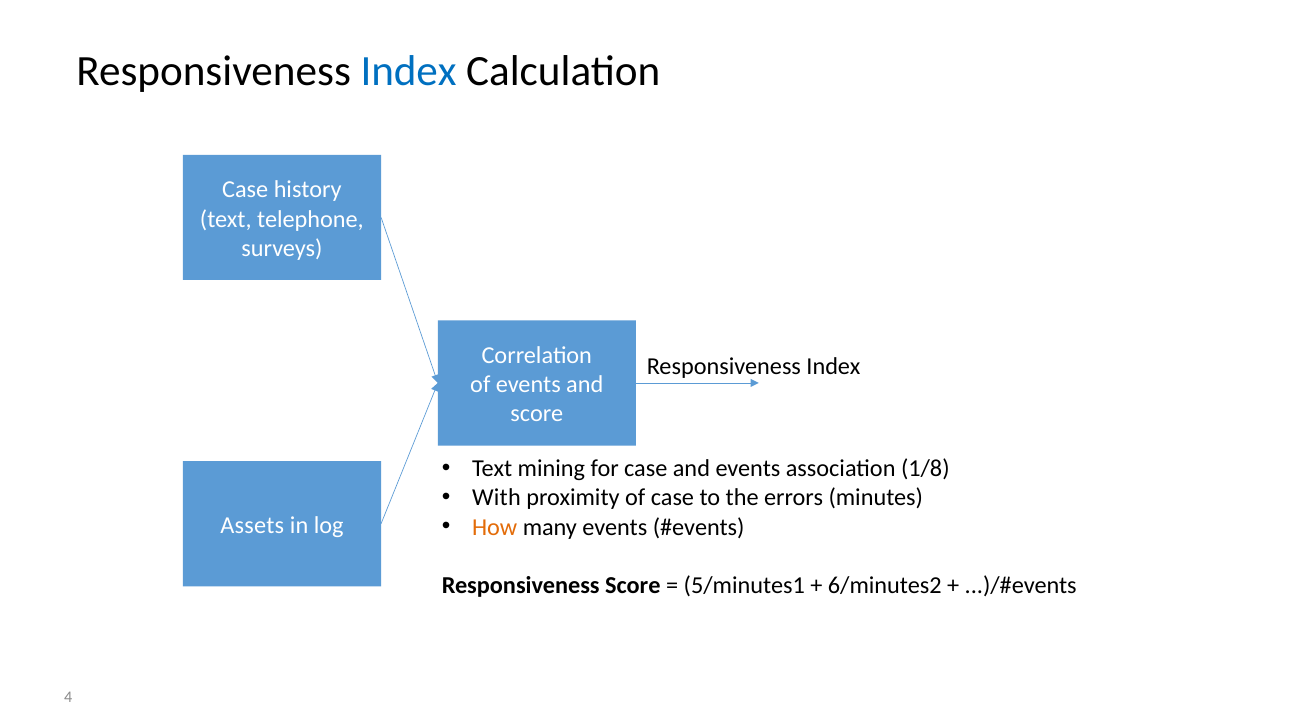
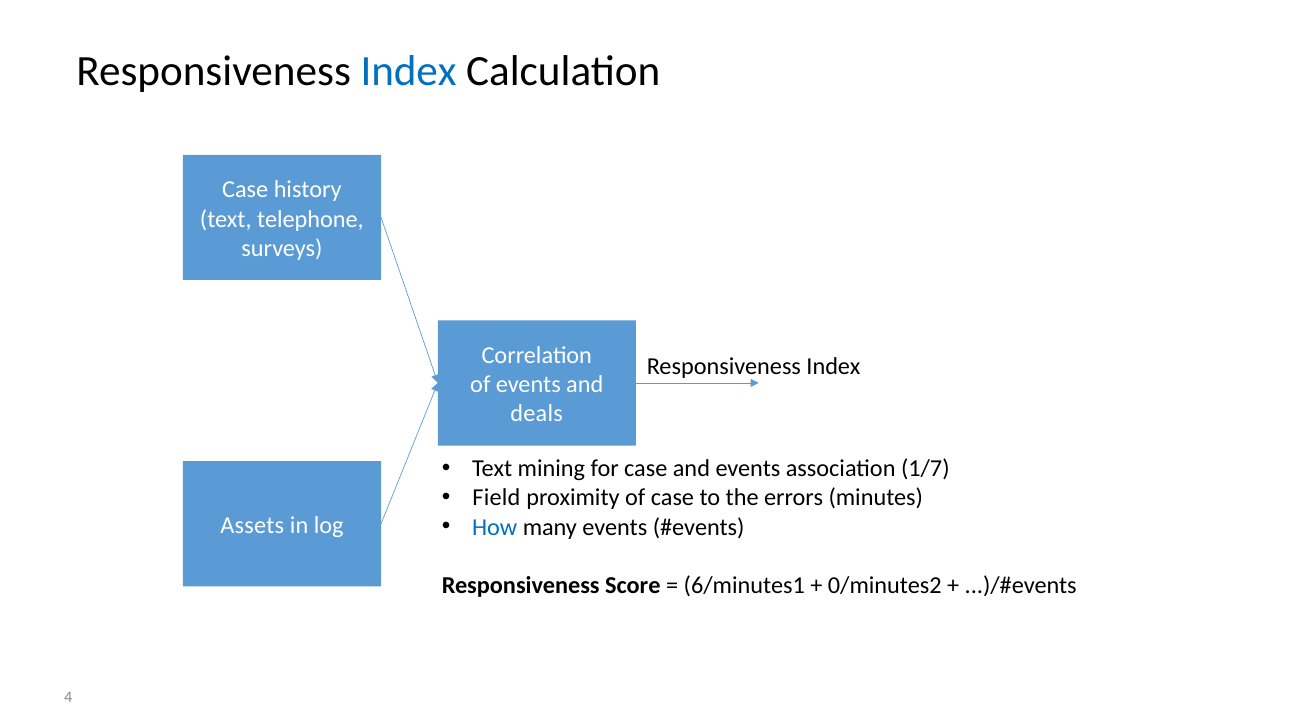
score: score -> deals (537, 414)
1/8: 1/8 -> 1/7 (925, 469)
With: With -> Field (496, 498)
How colour: orange -> blue (495, 527)
5/minutes1: 5/minutes1 -> 6/minutes1 (744, 586)
6/minutes2: 6/minutes2 -> 0/minutes2 (885, 586)
